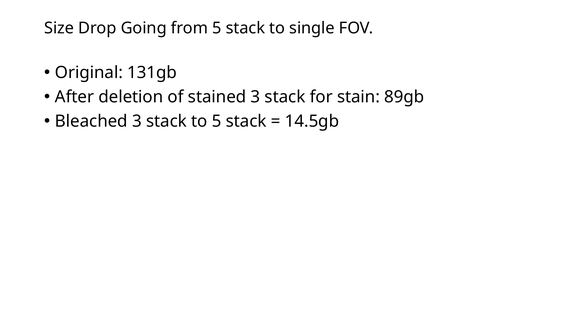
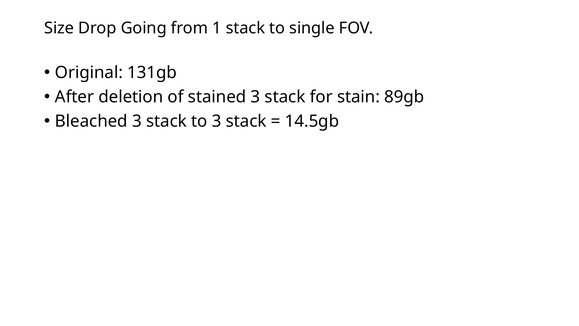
from 5: 5 -> 1 (217, 28)
to 5: 5 -> 3 (217, 121)
